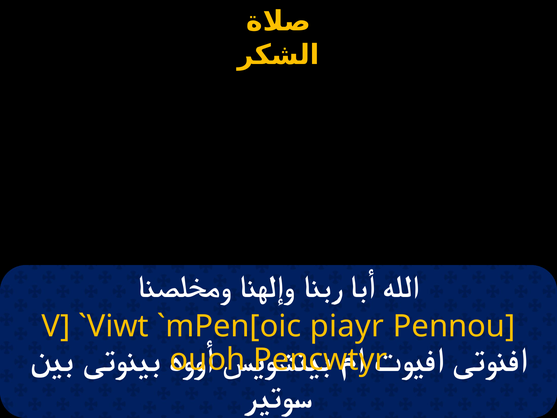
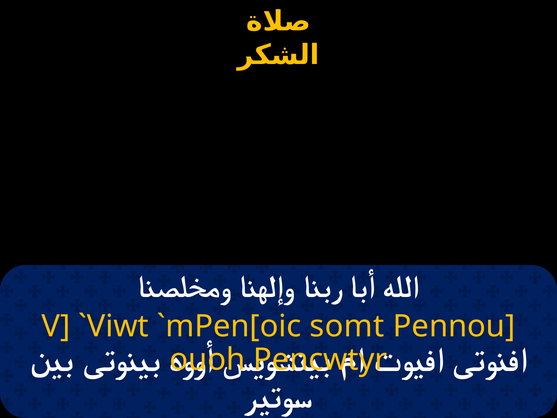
piayr: piayr -> somt (347, 326)
